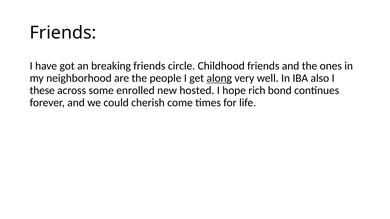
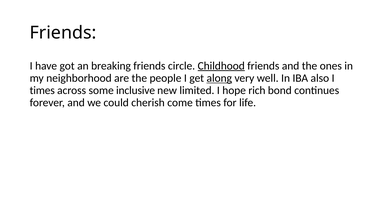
Childhood underline: none -> present (221, 66)
these: these -> times (42, 91)
enrolled: enrolled -> inclusive (136, 91)
hosted: hosted -> limited (197, 91)
